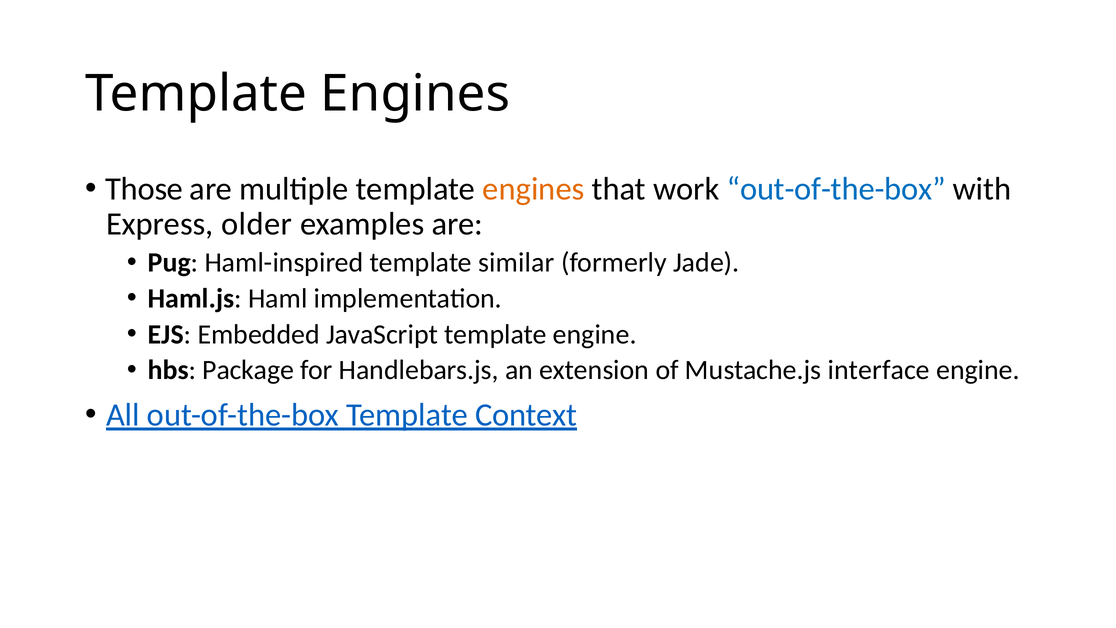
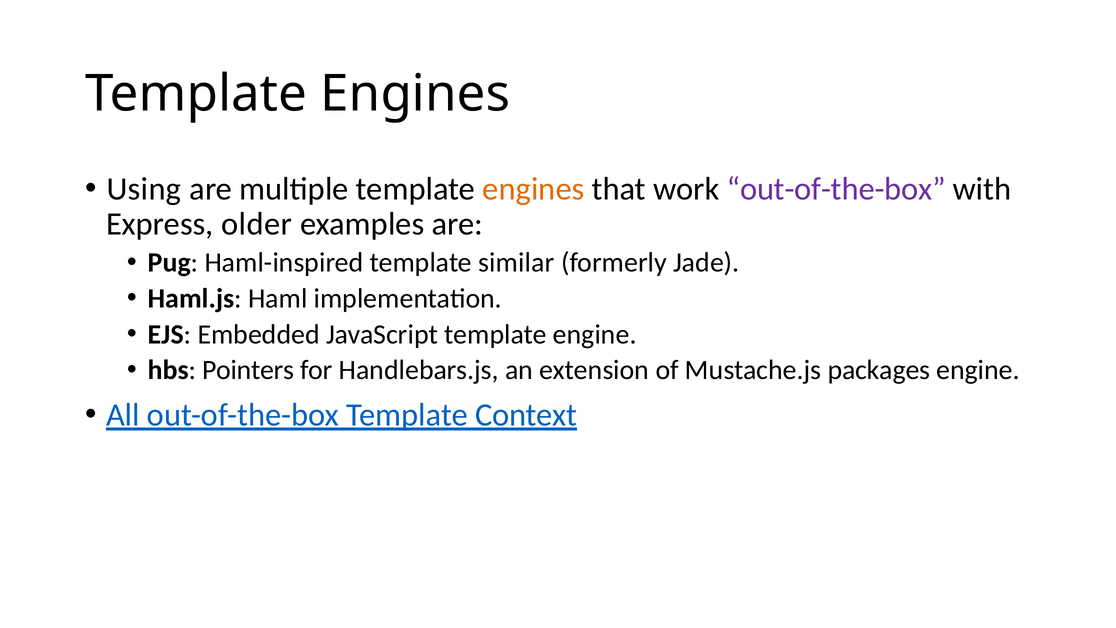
Those: Those -> Using (144, 189)
out-of-the-box colour: blue -> purple (836, 189)
Package: Package -> Pointers (248, 370)
interface: interface -> packages (879, 370)
